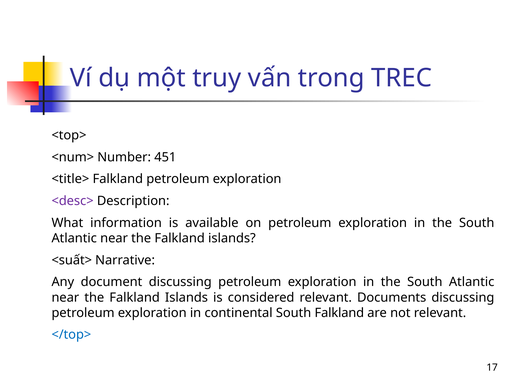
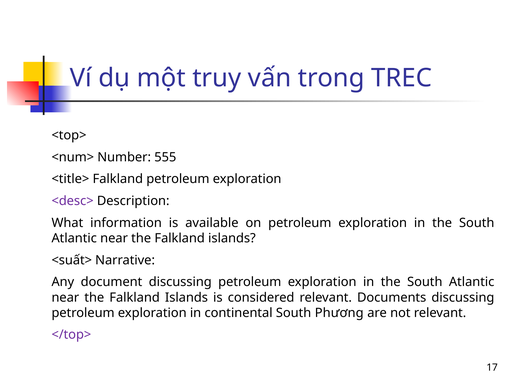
451: 451 -> 555 (165, 157)
South Falkland: Falkland -> Phương (339, 312)
</top> colour: blue -> purple (71, 334)
